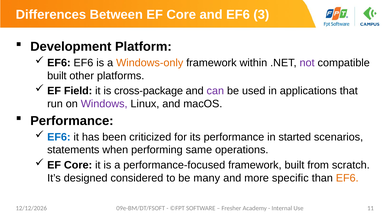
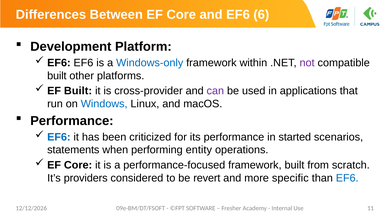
3: 3 -> 6 (261, 15)
Windows-only colour: orange -> blue (150, 63)
EF Field: Field -> Built (78, 91)
cross-package: cross-package -> cross-provider (148, 91)
Windows colour: purple -> blue (104, 104)
same: same -> entity (199, 150)
designed: designed -> providers (86, 178)
many: many -> revert (207, 178)
EF6 colour: orange -> blue (347, 178)
